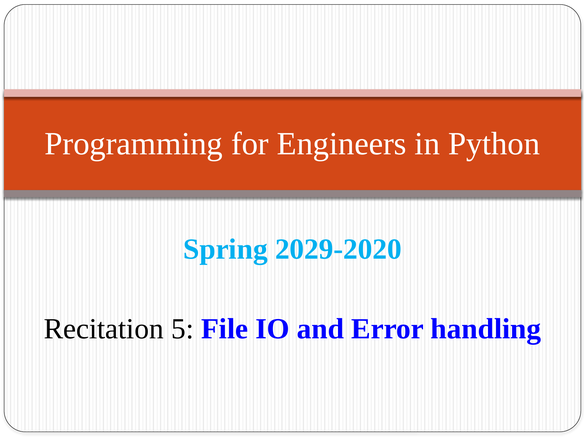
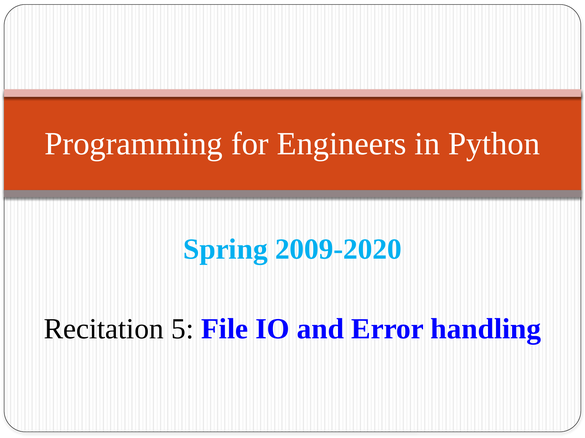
2029-2020: 2029-2020 -> 2009-2020 (338, 250)
